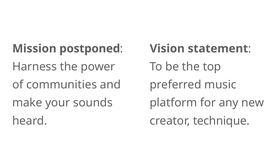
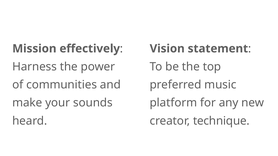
postponed: postponed -> effectively (90, 49)
